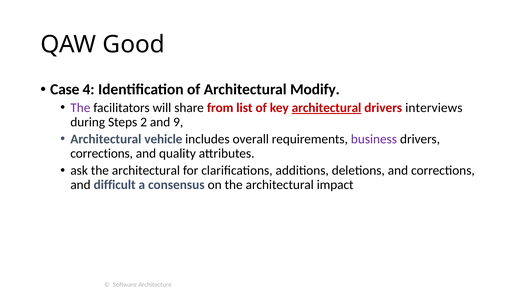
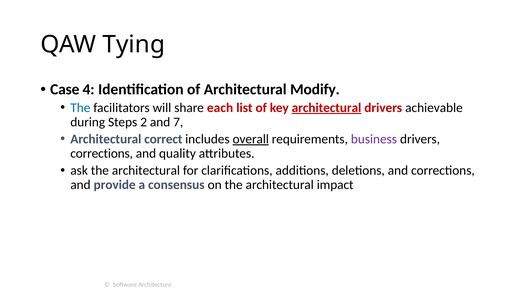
Good: Good -> Tying (134, 45)
The colour: purple -> blue (80, 108)
from: from -> each (220, 108)
interviews: interviews -> achievable (434, 108)
9: 9 -> 7 (178, 122)
vehicle: vehicle -> correct (163, 139)
overall underline: none -> present (251, 139)
difficult: difficult -> provide (115, 185)
